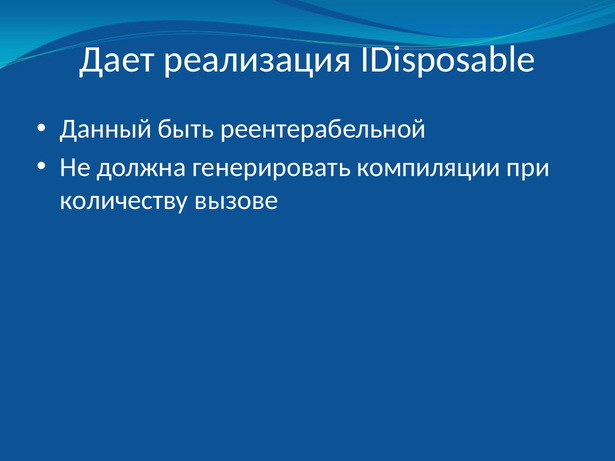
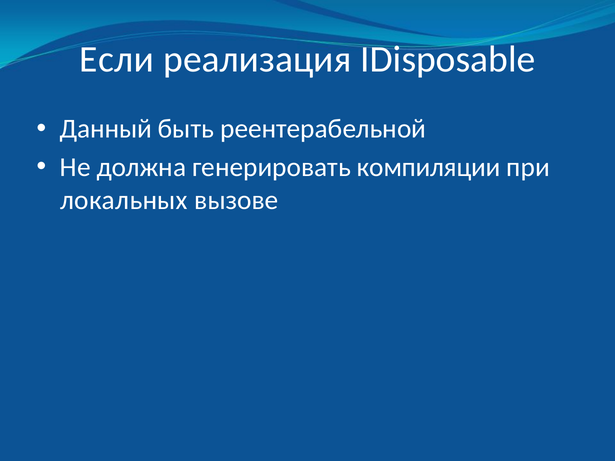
Дает: Дает -> Если (117, 60)
количеству: количеству -> локальных (124, 200)
